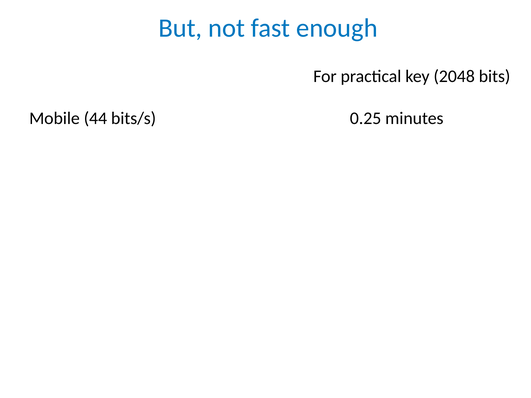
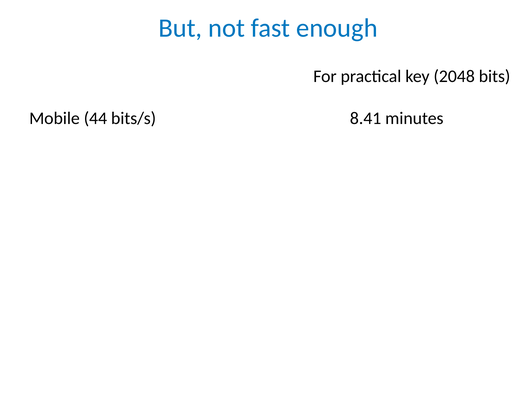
0.25: 0.25 -> 8.41 (366, 119)
